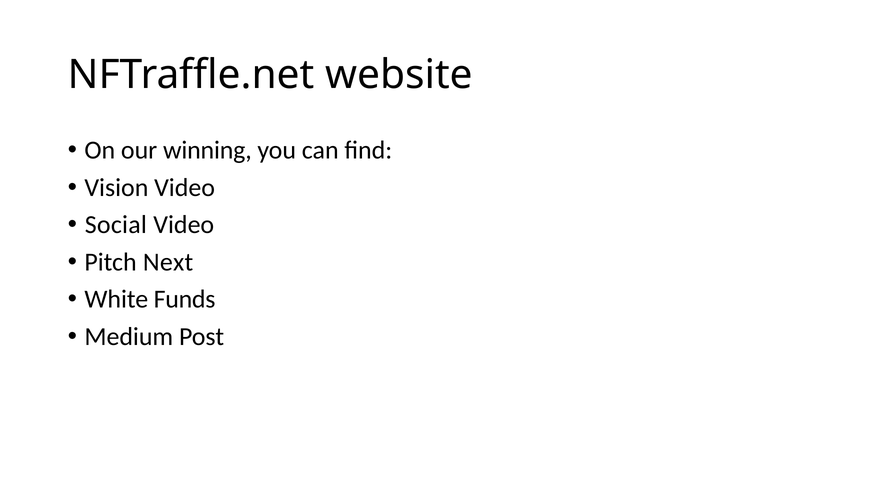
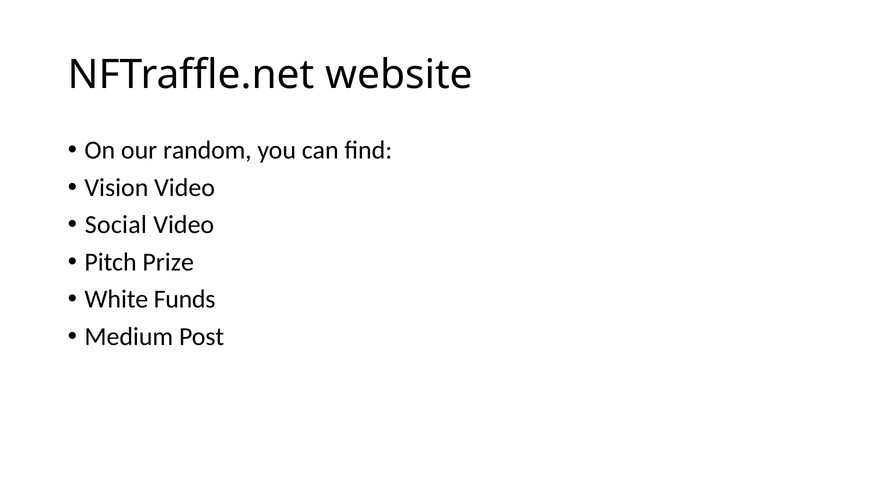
winning: winning -> random (207, 150)
Next: Next -> Prize (168, 262)
